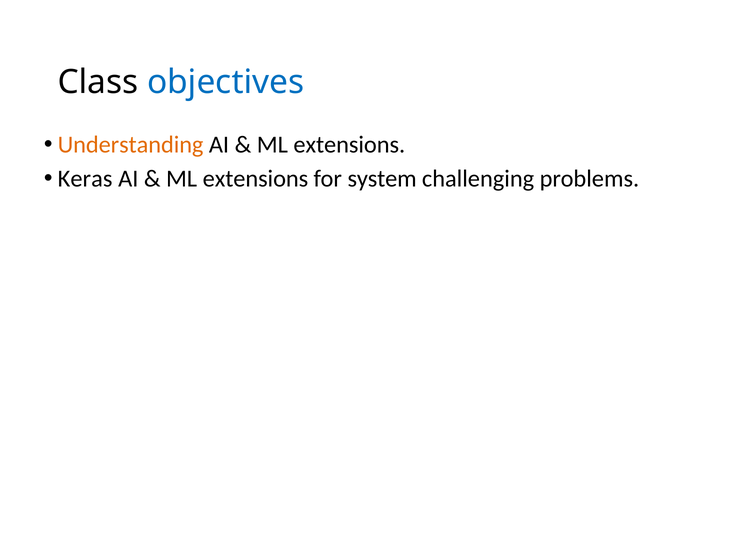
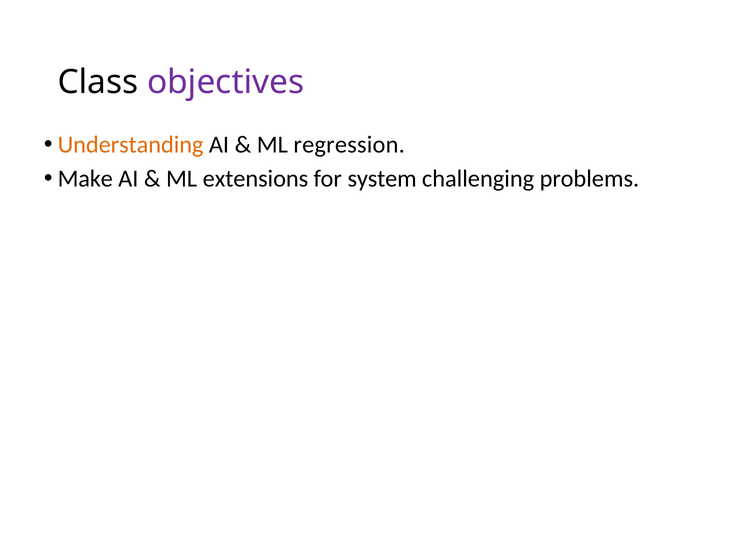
objectives colour: blue -> purple (226, 82)
extensions: extensions -> regression (349, 145)
Keras: Keras -> Make (85, 179)
